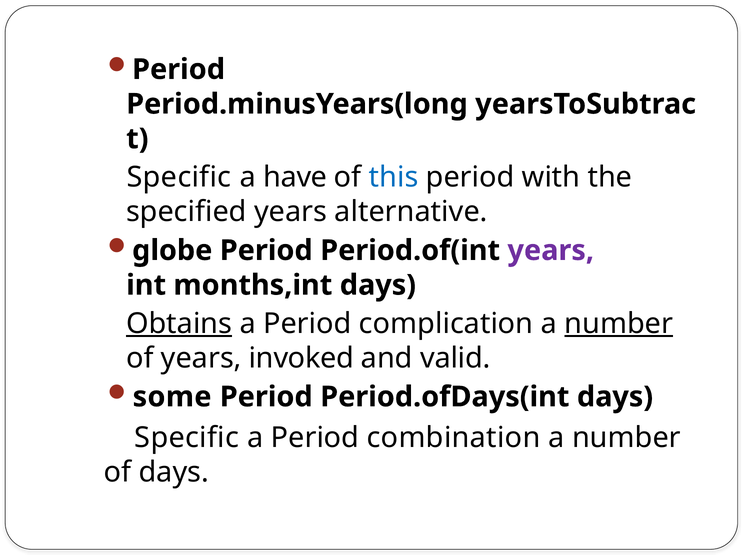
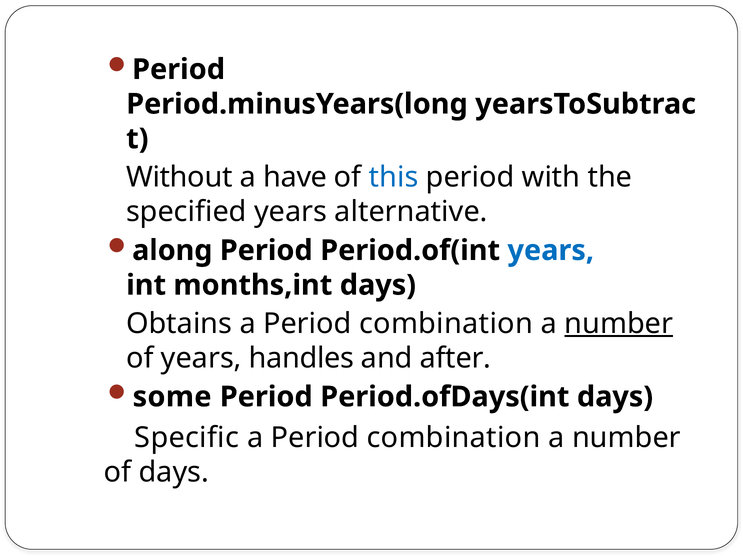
Specific: Specific -> Without (179, 177)
globe: globe -> along (172, 251)
years colour: purple -> blue (551, 251)
Obtains underline: present -> none (179, 324)
complication: complication -> combination (446, 324)
invoked: invoked -> handles (301, 358)
valid: valid -> after (455, 358)
